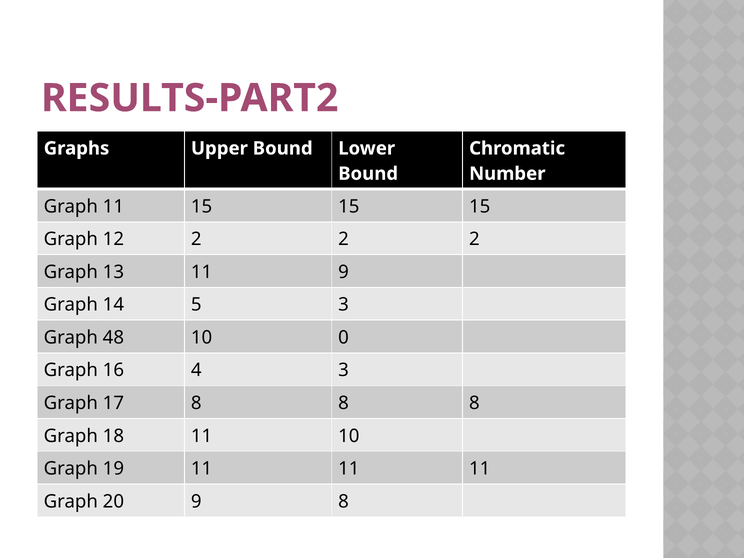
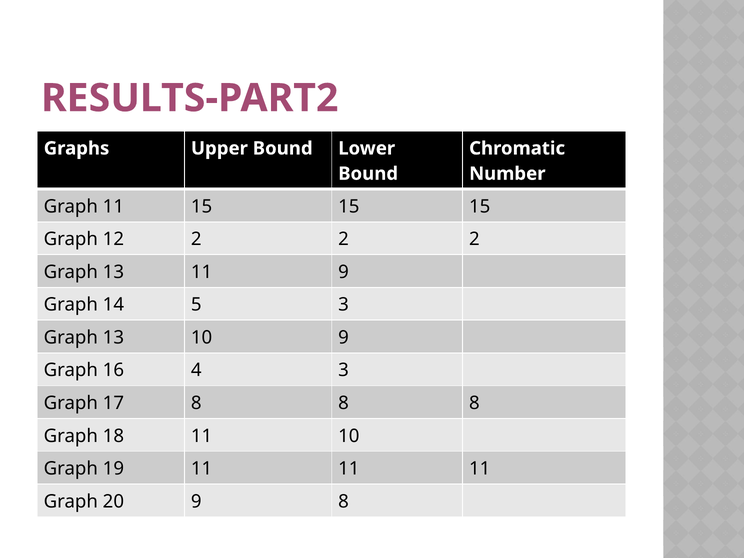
48: 48 -> 13 (113, 338)
10 0: 0 -> 9 (344, 338)
